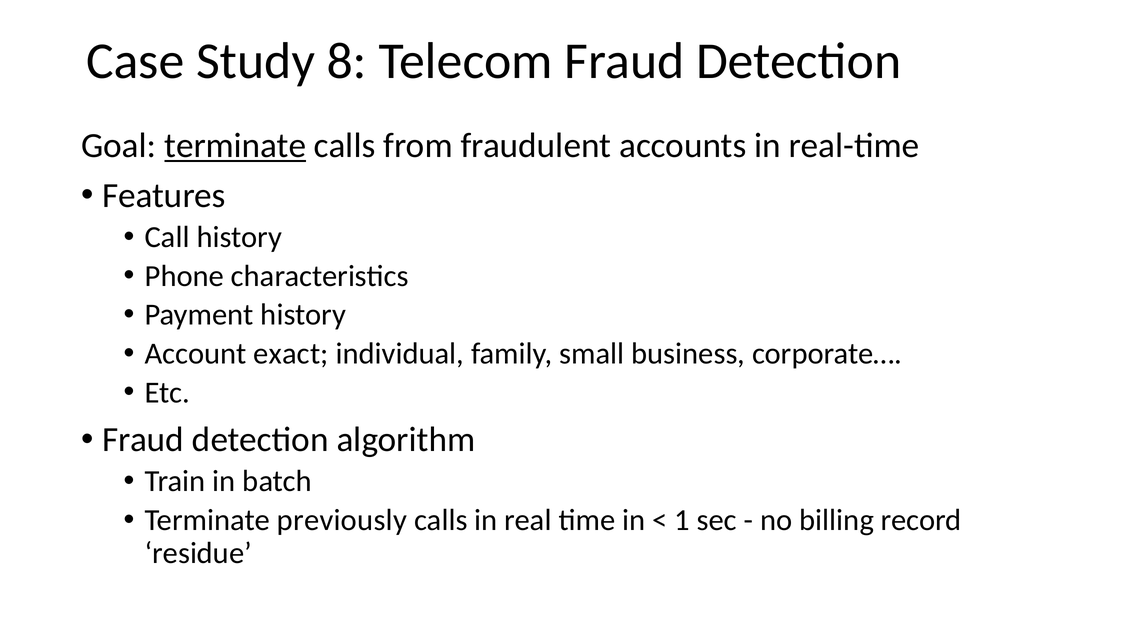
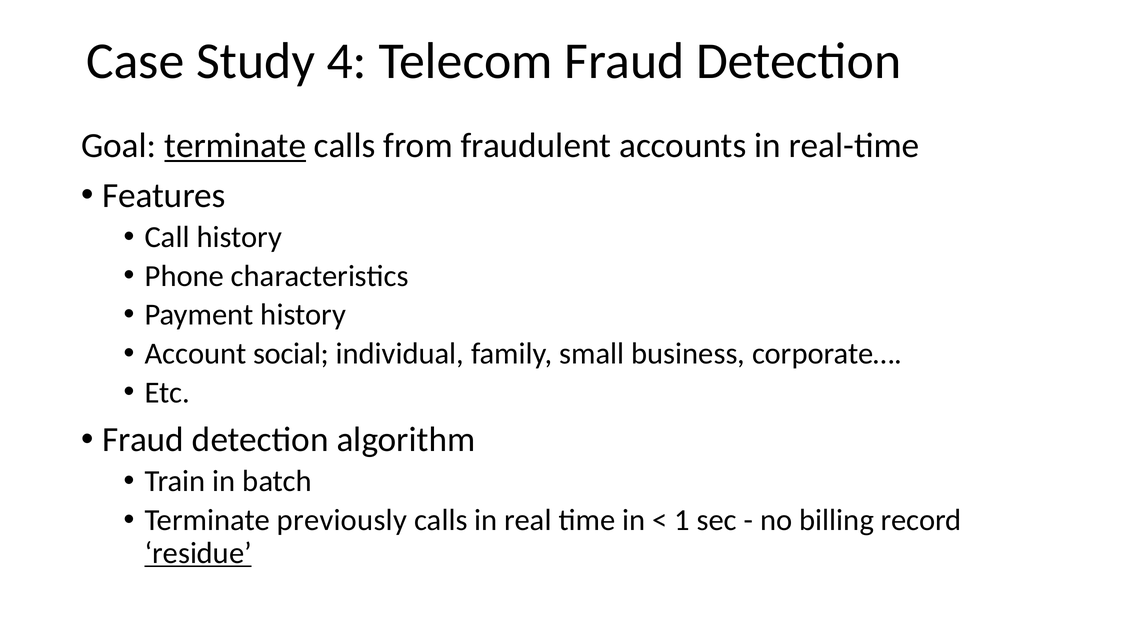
8: 8 -> 4 (347, 61)
exact: exact -> social (291, 354)
residue underline: none -> present (198, 554)
